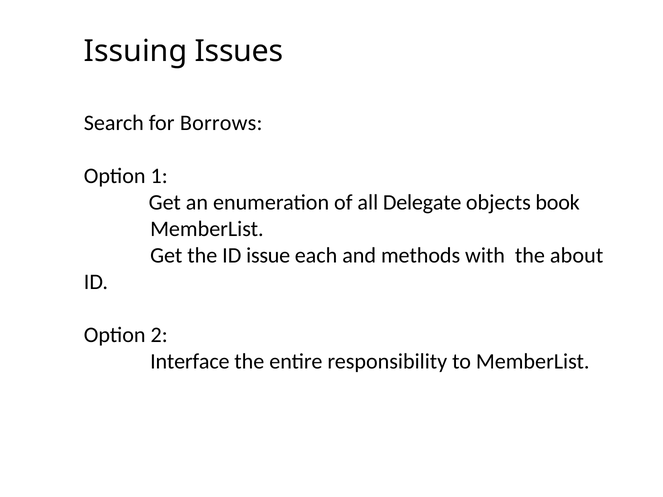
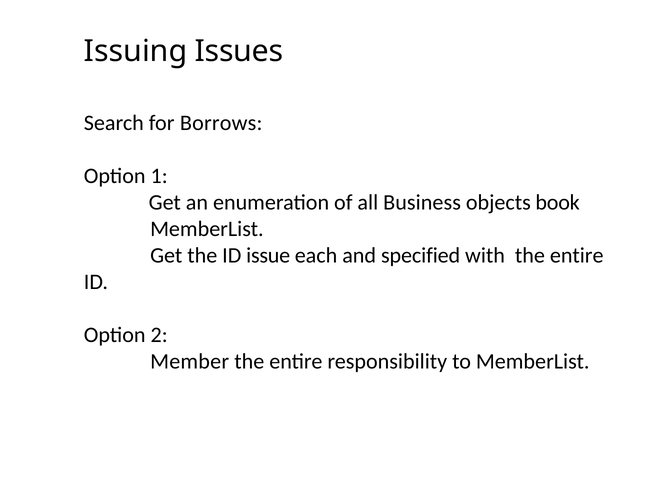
Delegate: Delegate -> Business (422, 203)
methods: methods -> specified (421, 256)
with the about: about -> entire (577, 256)
Interface: Interface -> Member (190, 362)
